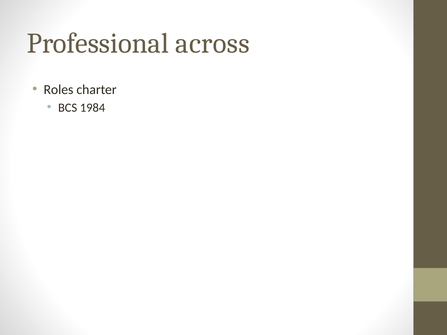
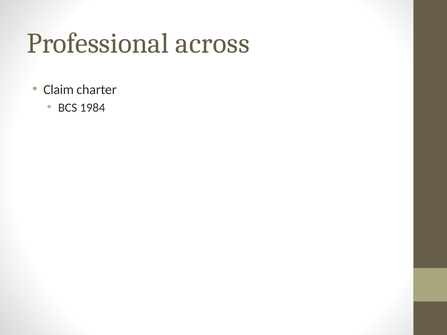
Roles: Roles -> Claim (59, 90)
